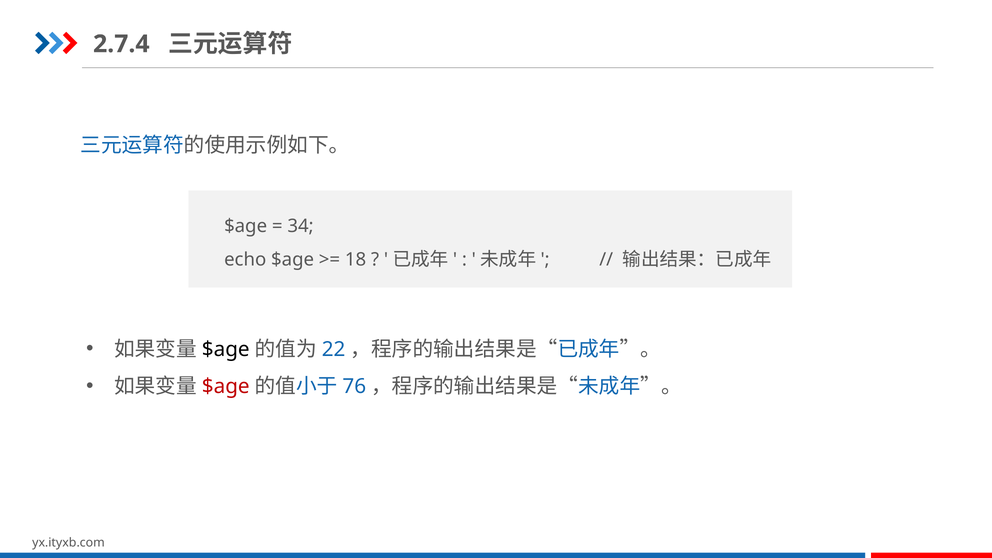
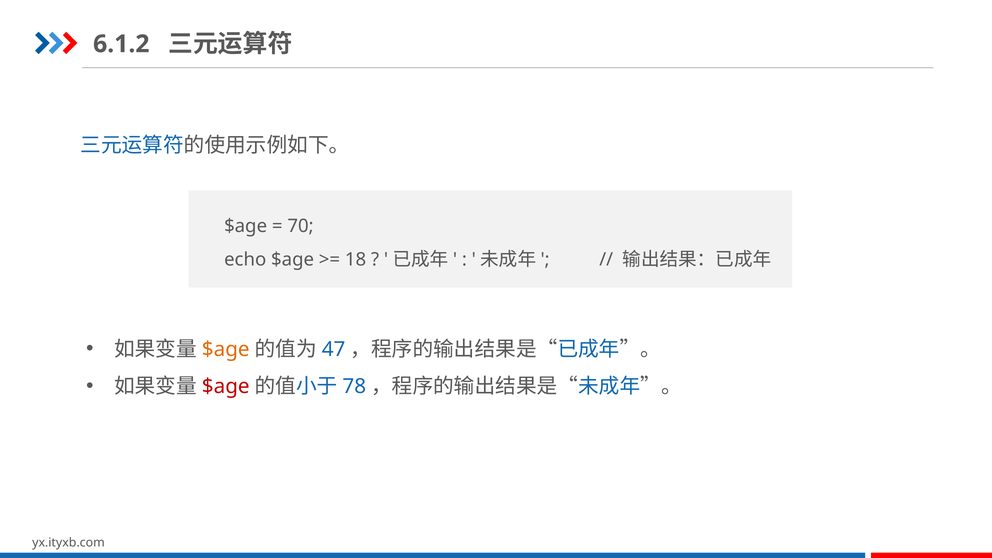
2.7.4: 2.7.4 -> 6.1.2 (121, 44)
34: 34 -> 70 (301, 226)
$age colour: black -> orange (226, 349)
22: 22 -> 47 (334, 349)
76: 76 -> 78 (354, 387)
